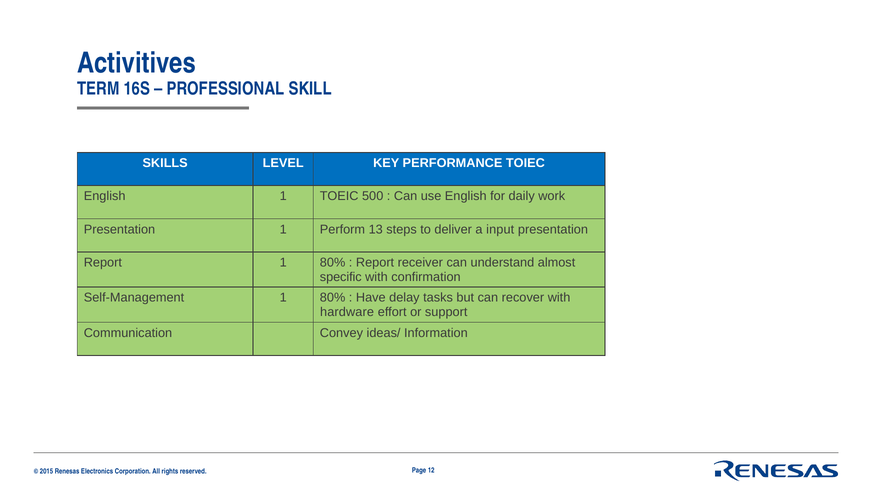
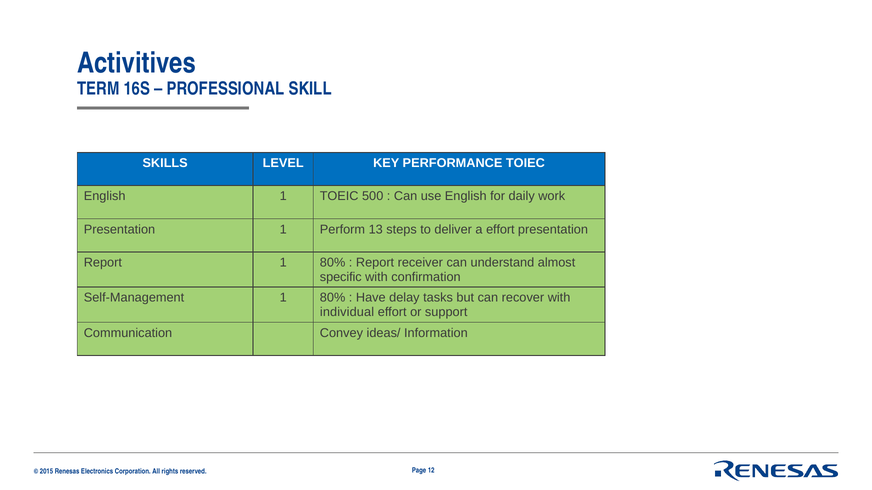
a input: input -> effort (500, 230)
hardware: hardware -> individual (347, 312)
